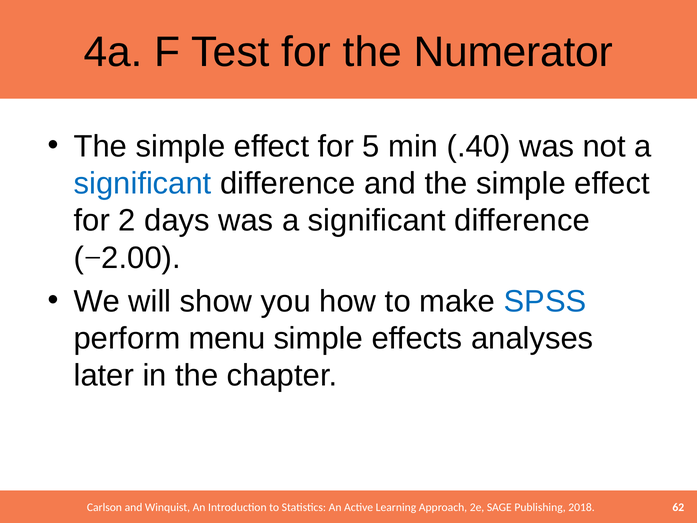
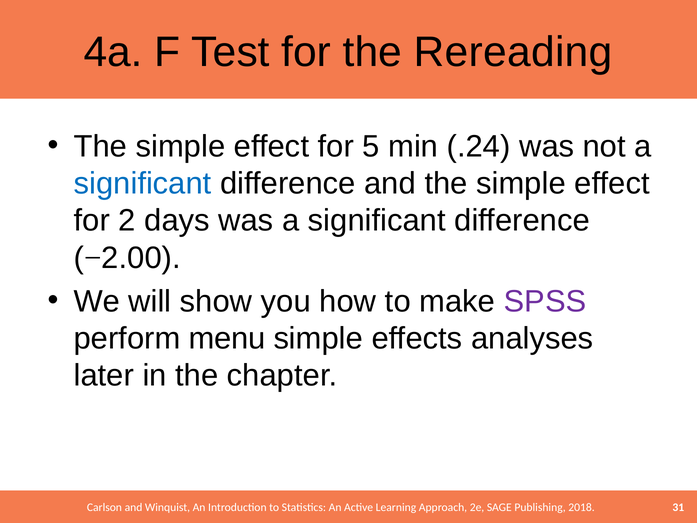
Numerator: Numerator -> Rereading (513, 52)
.40: .40 -> .24 (479, 146)
SPSS colour: blue -> purple (545, 301)
62: 62 -> 31 (678, 507)
